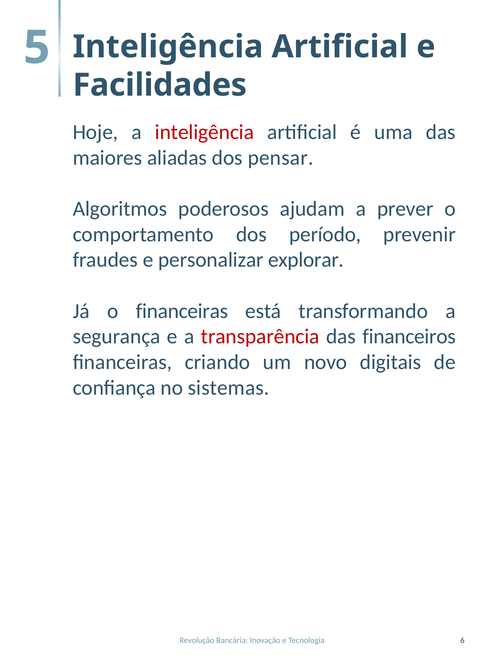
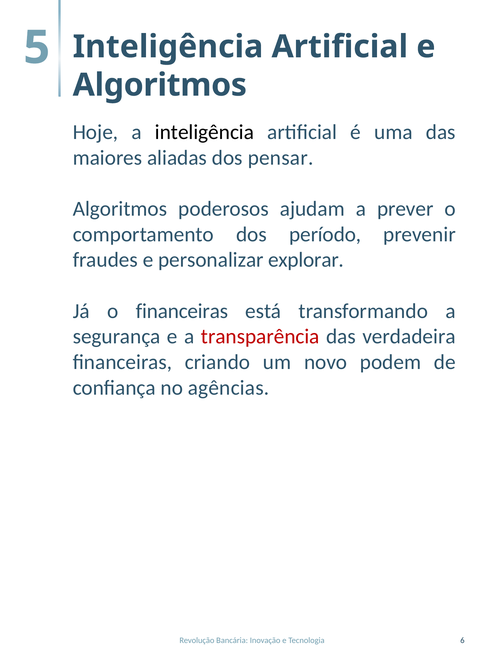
Facilidades: Facilidades -> Algoritmos (160, 85)
inteligência colour: red -> black (205, 132)
financeiros: financeiros -> verdadeira (409, 337)
digitais: digitais -> podem (391, 363)
sistemas: sistemas -> agências (229, 388)
